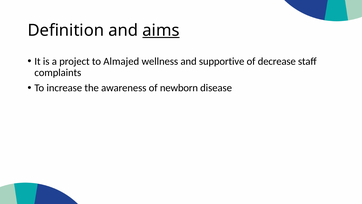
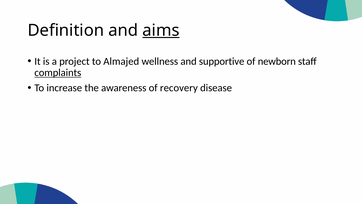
decrease: decrease -> newborn (277, 61)
complaints underline: none -> present (58, 73)
newborn: newborn -> recovery (179, 88)
